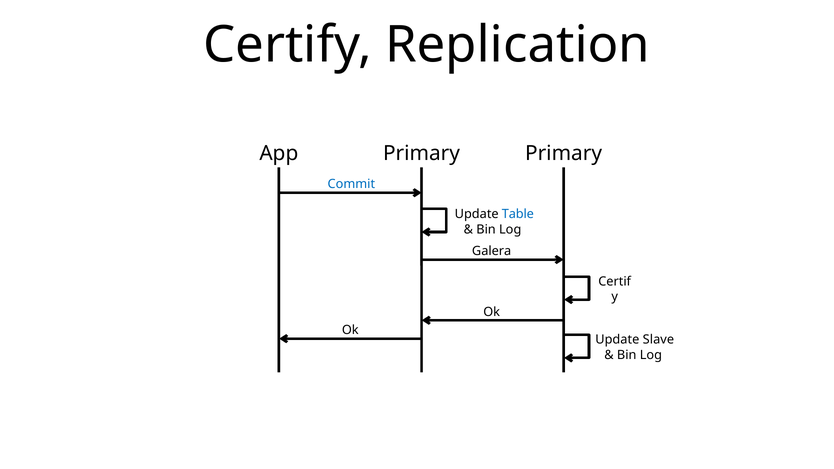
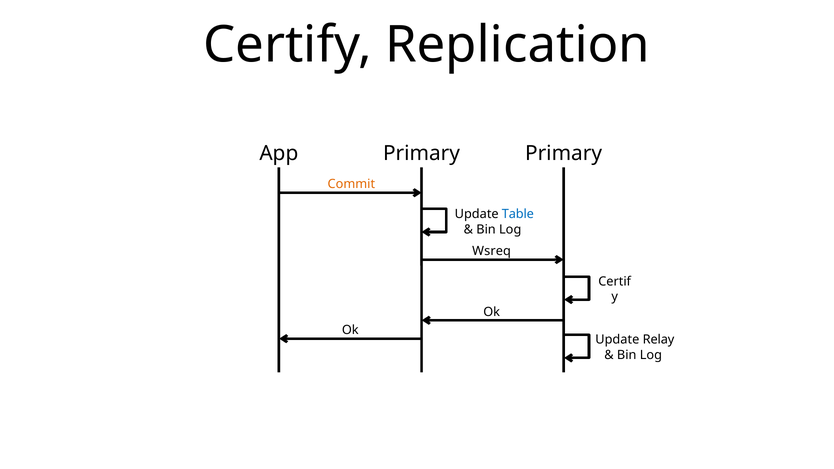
Commit colour: blue -> orange (351, 184)
Galera: Galera -> Wsreq (492, 251)
Slave: Slave -> Relay (658, 340)
